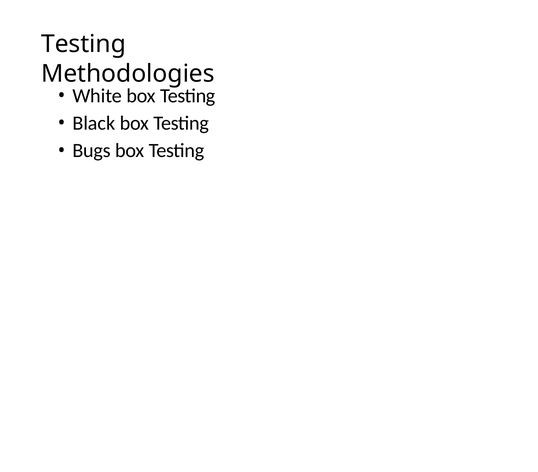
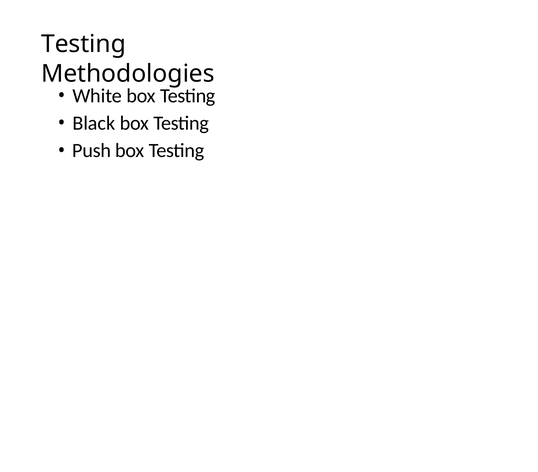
Bugs: Bugs -> Push (92, 151)
